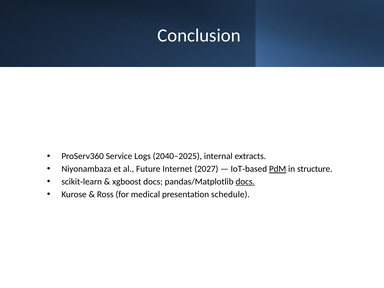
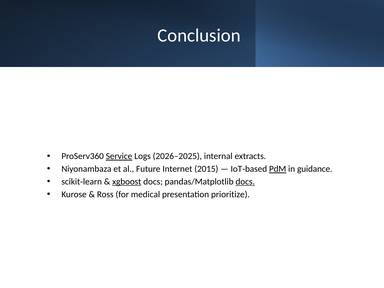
Service underline: none -> present (119, 156)
2040–2025: 2040–2025 -> 2026–2025 (177, 156)
2027: 2027 -> 2015 (206, 169)
structure: structure -> guidance (315, 169)
xgboost underline: none -> present (127, 182)
schedule: schedule -> prioritize (230, 194)
